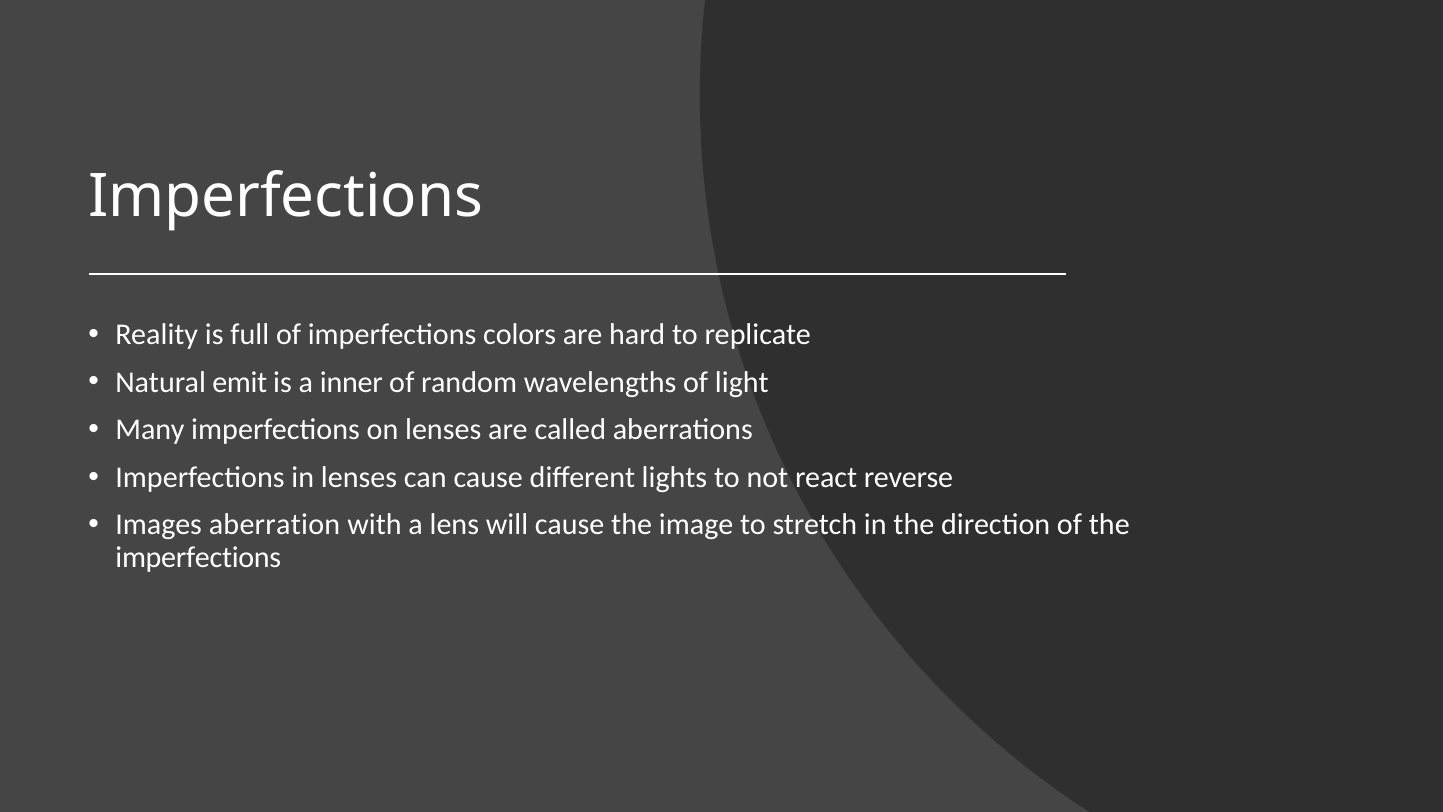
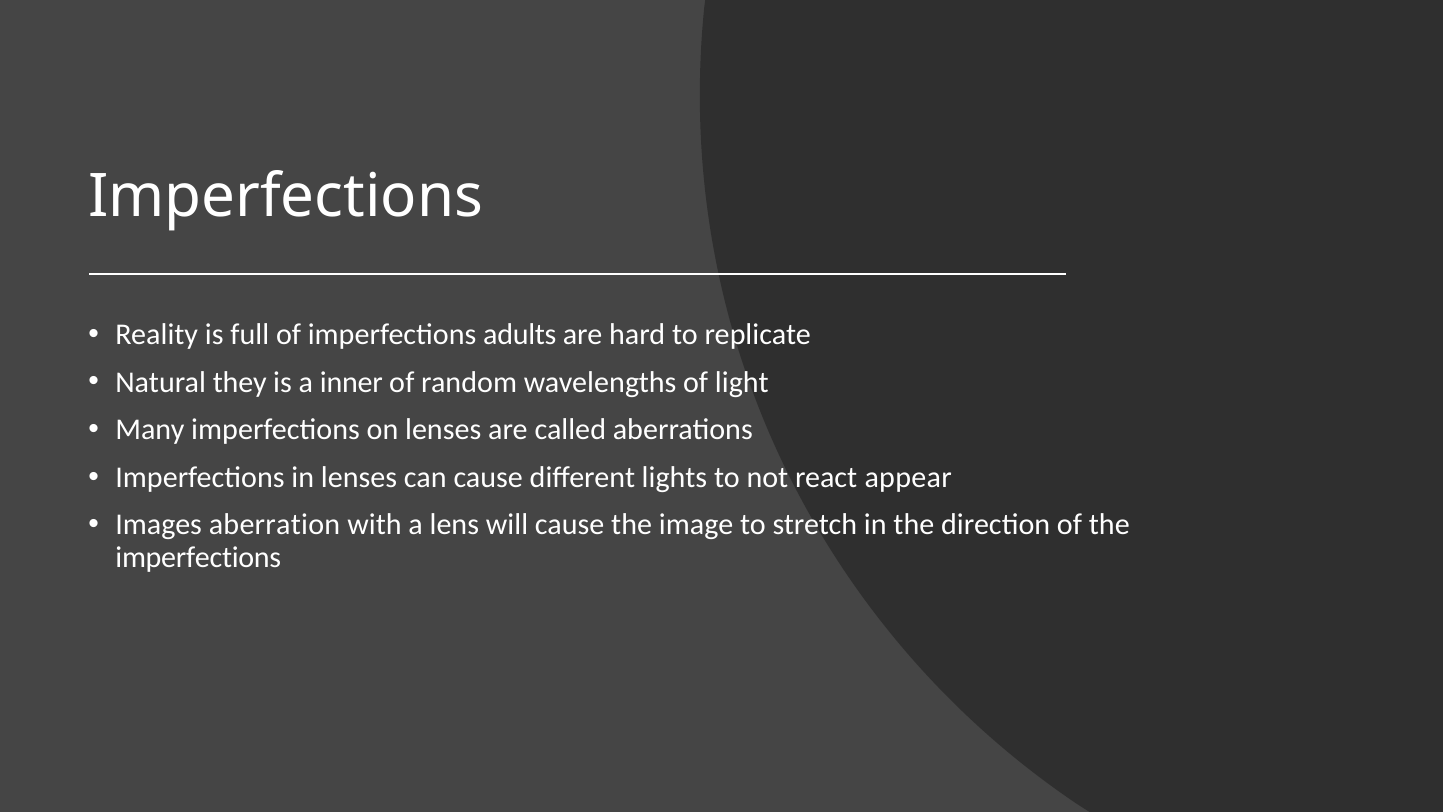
colors: colors -> adults (520, 335)
emit: emit -> they (240, 382)
reverse: reverse -> appear (908, 477)
